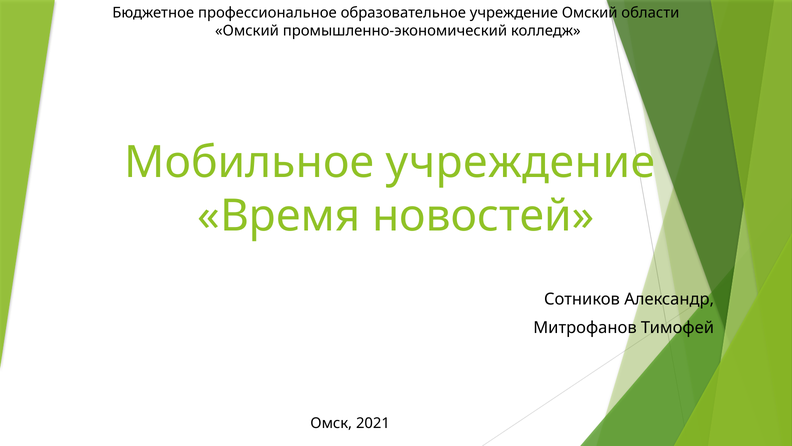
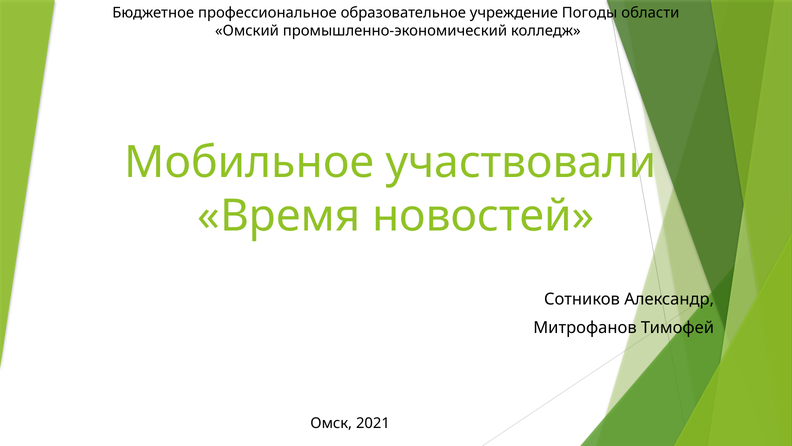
учреждение Омский: Омский -> Погоды (590, 13)
Мобильное учреждение: учреждение -> участвовали (521, 162)
